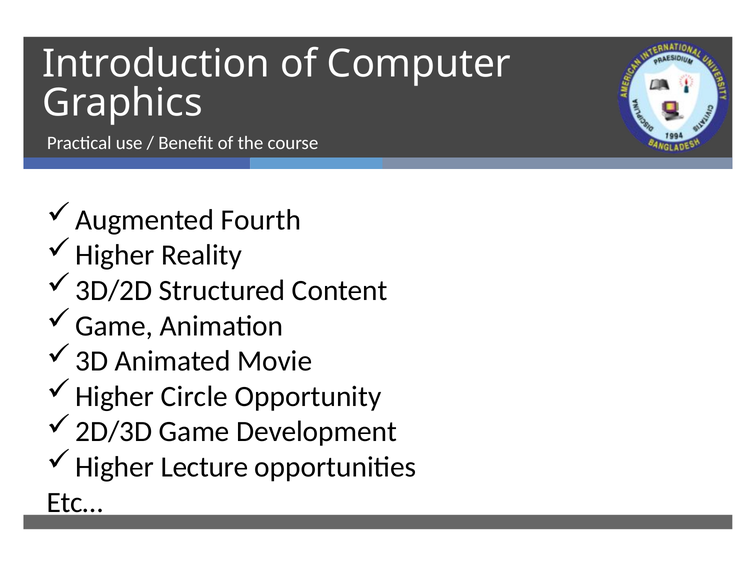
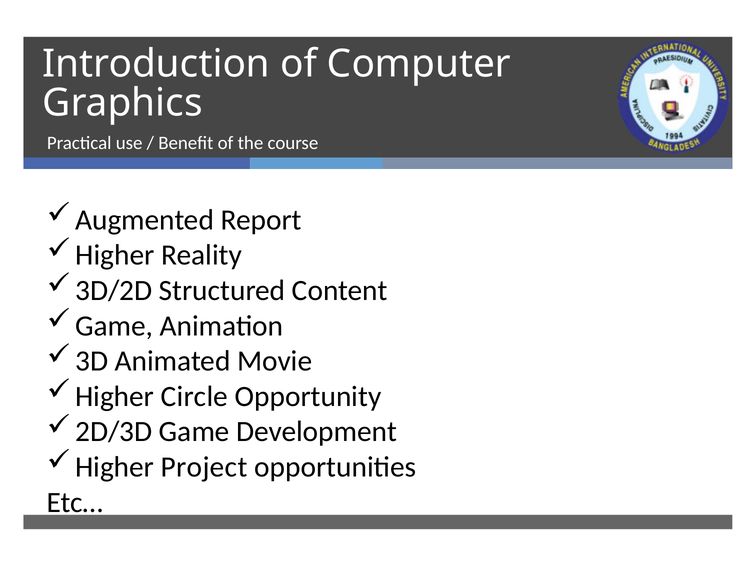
Fourth: Fourth -> Report (261, 220)
Lecture: Lecture -> Project (204, 467)
